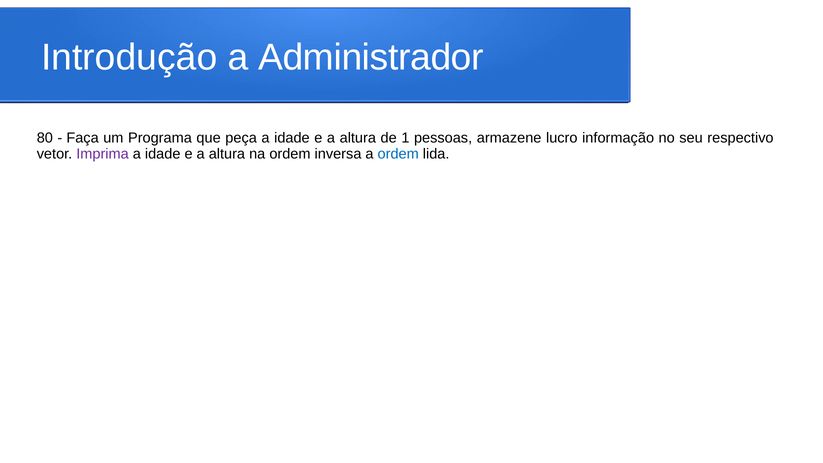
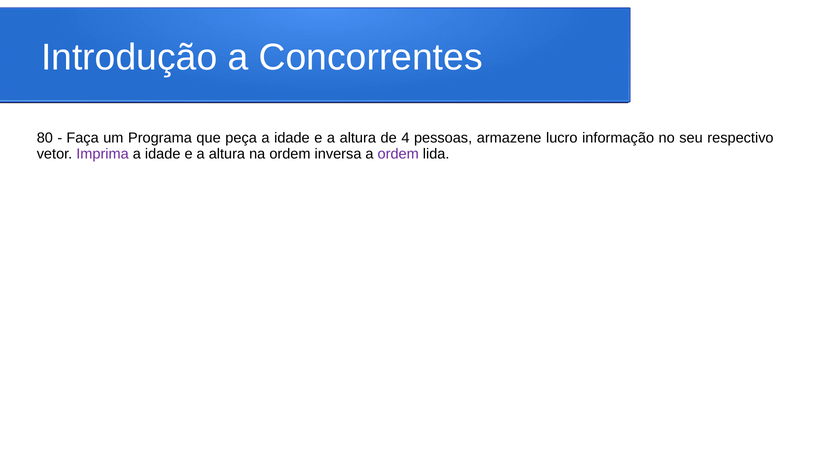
Administrador: Administrador -> Concorrentes (371, 57)
1: 1 -> 4 (405, 138)
ordem colour: blue -> purple (398, 154)
